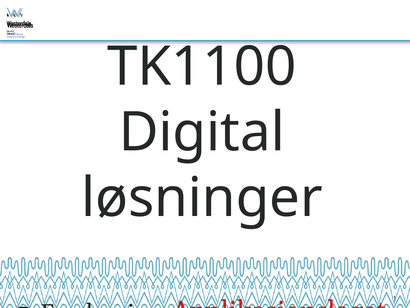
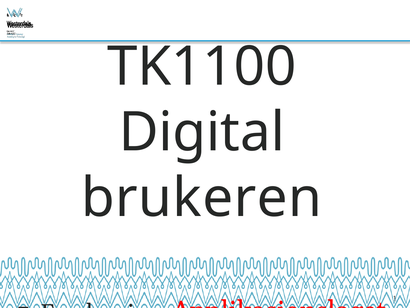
løsninger: løsninger -> brukeren (202, 198)
